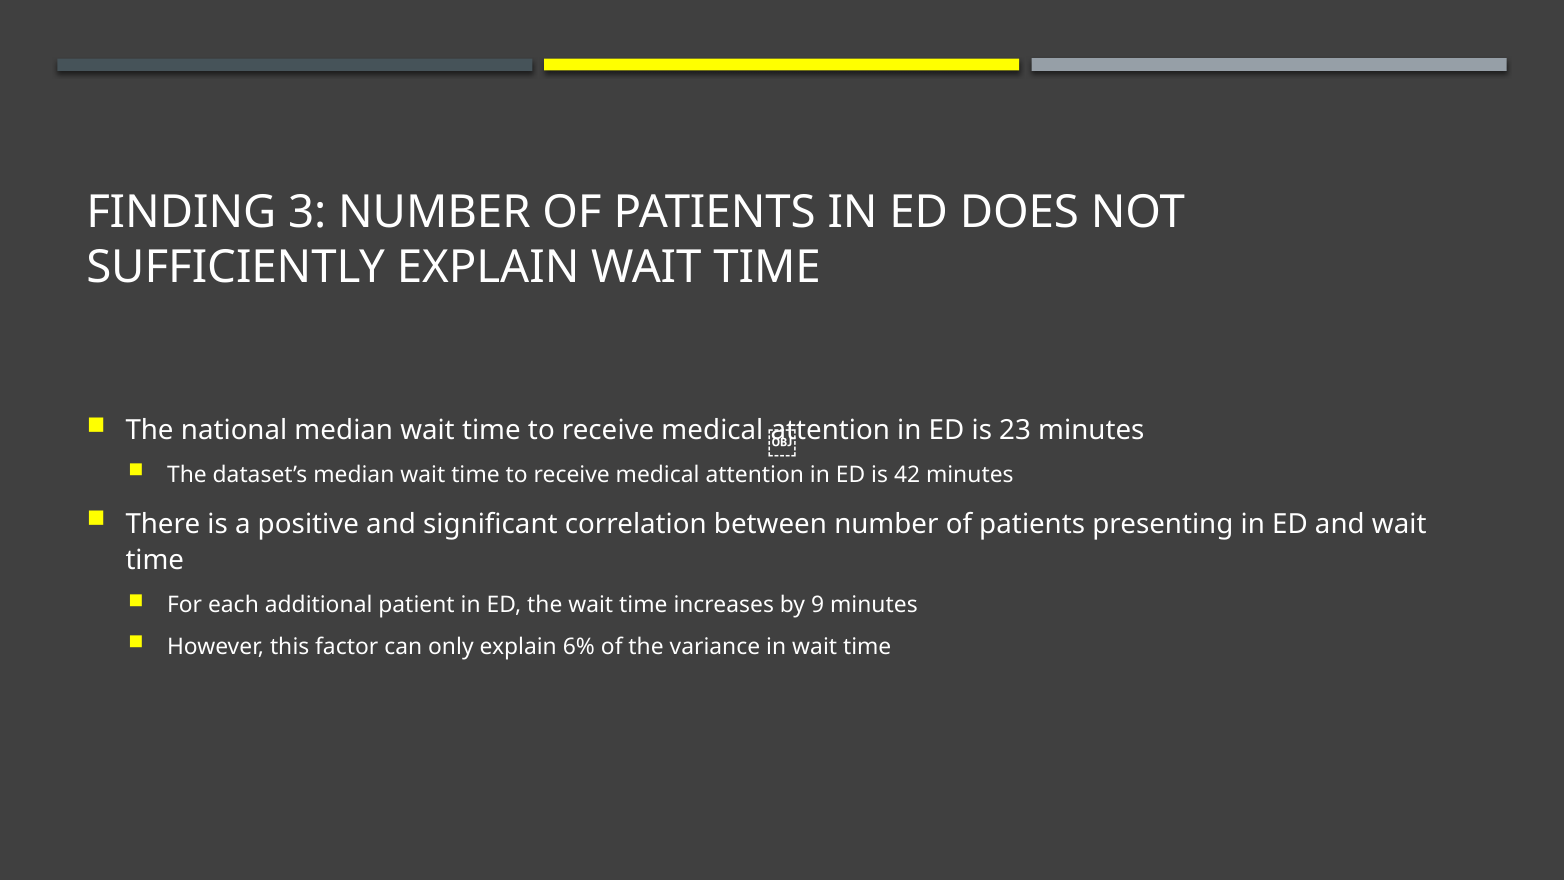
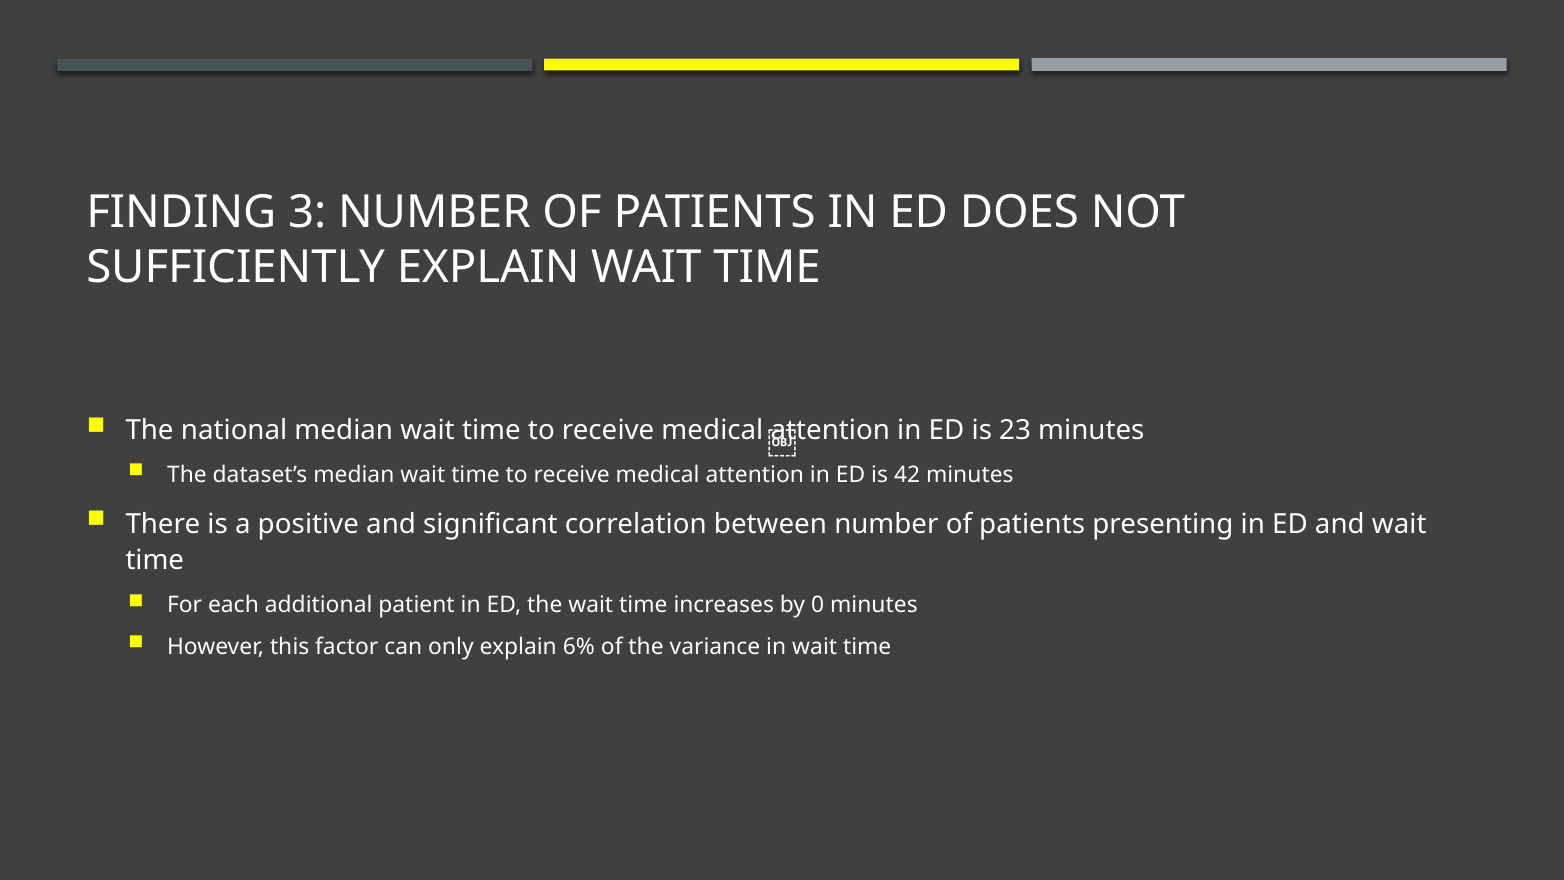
9: 9 -> 0 (818, 605)
